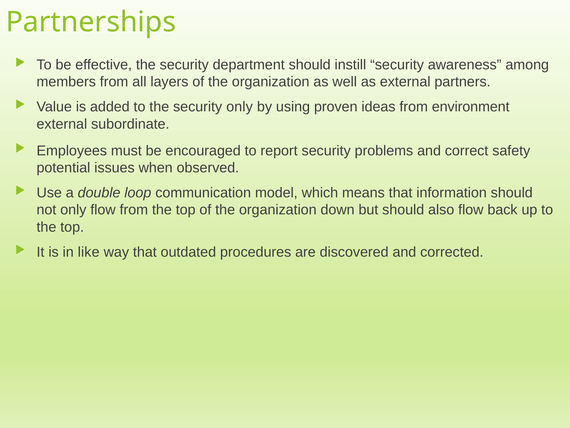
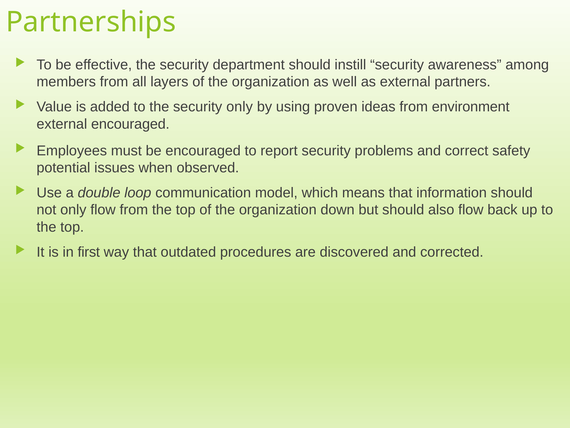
external subordinate: subordinate -> encouraged (130, 124)
like: like -> first (89, 252)
